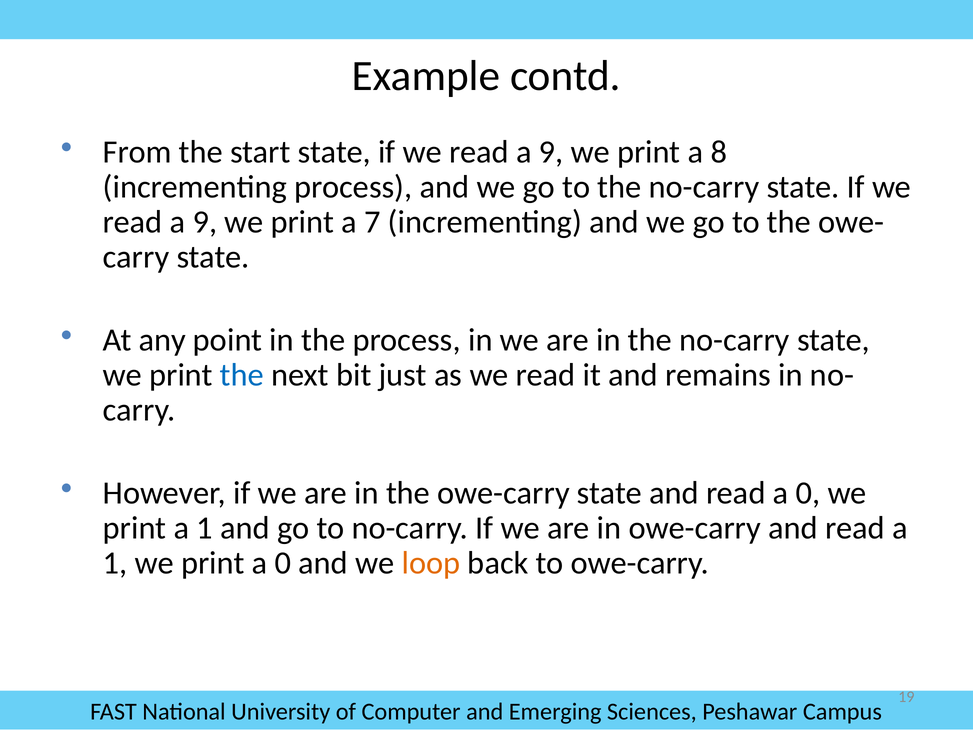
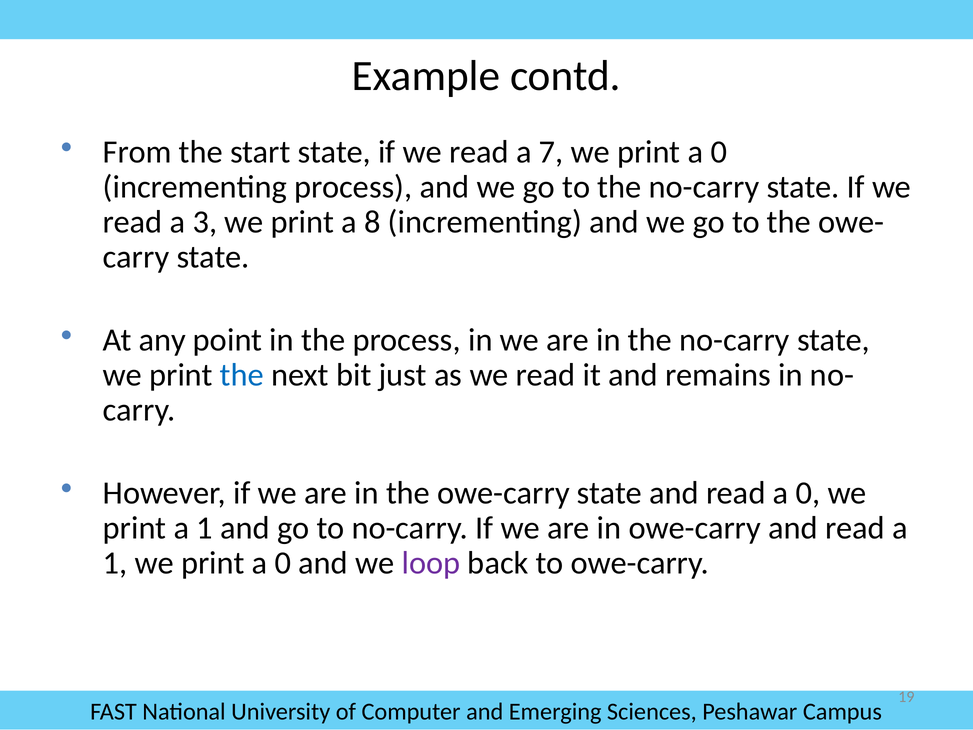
9: 9 -> 7 (551, 152)
8: 8 -> 0 (719, 152)
9: 9 -> 3 (205, 222)
7: 7 -> 8 (372, 222)
loop colour: orange -> purple (431, 563)
